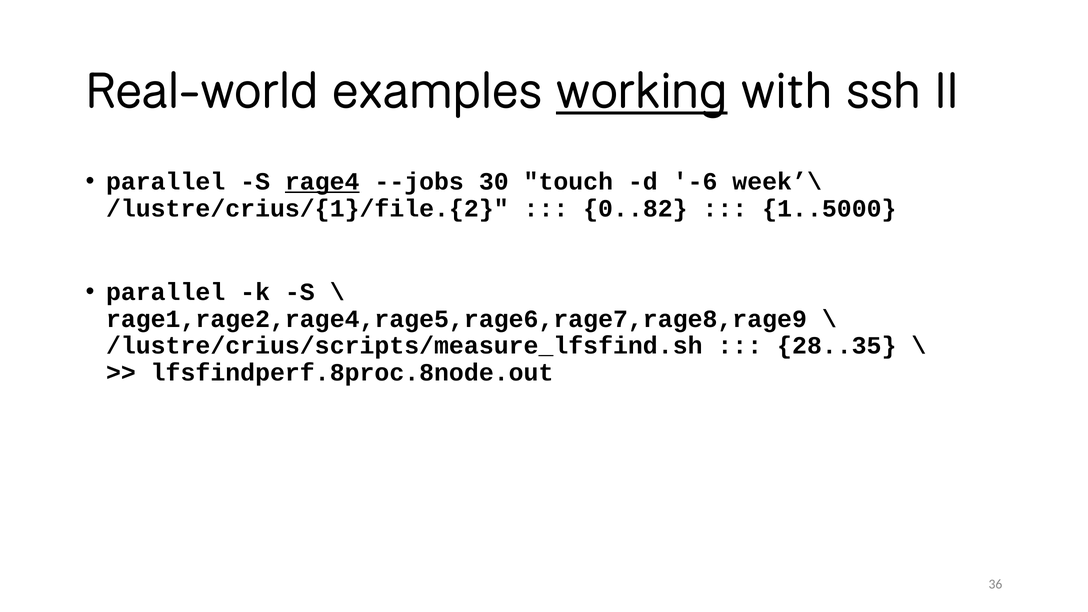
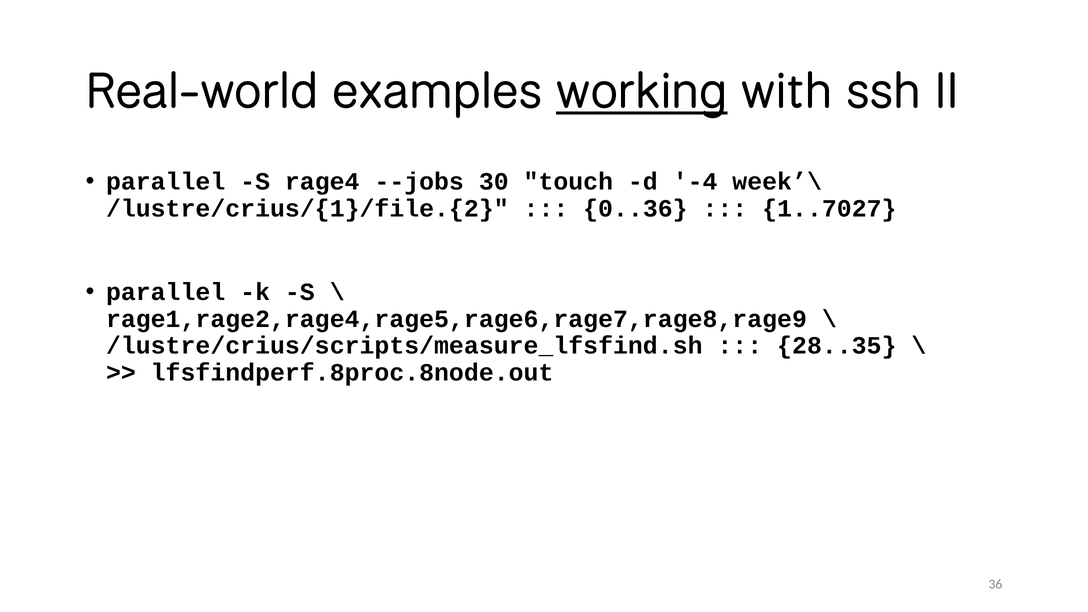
rage4 underline: present -> none (322, 182)
-6: -6 -> -4 (695, 182)
0..82: 0..82 -> 0..36 (635, 208)
1..5000: 1..5000 -> 1..7027 (829, 208)
